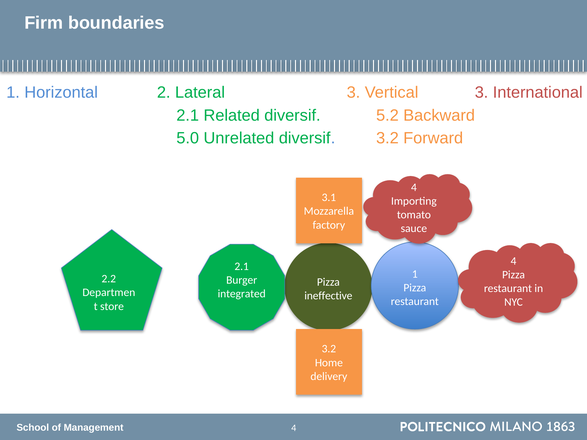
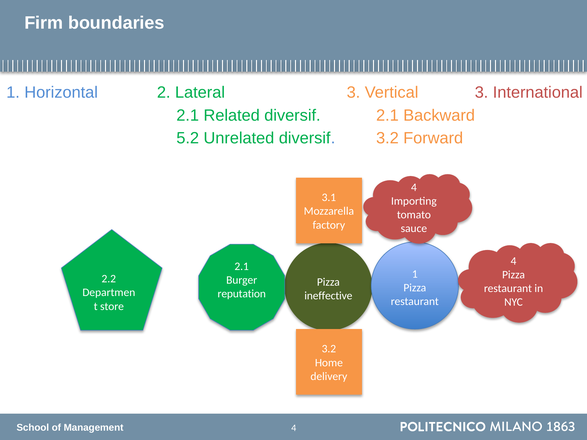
5.2: 5.2 -> 2.1 (387, 115)
5.0: 5.0 -> 5.2 (188, 138)
integrated: integrated -> reputation (242, 294)
